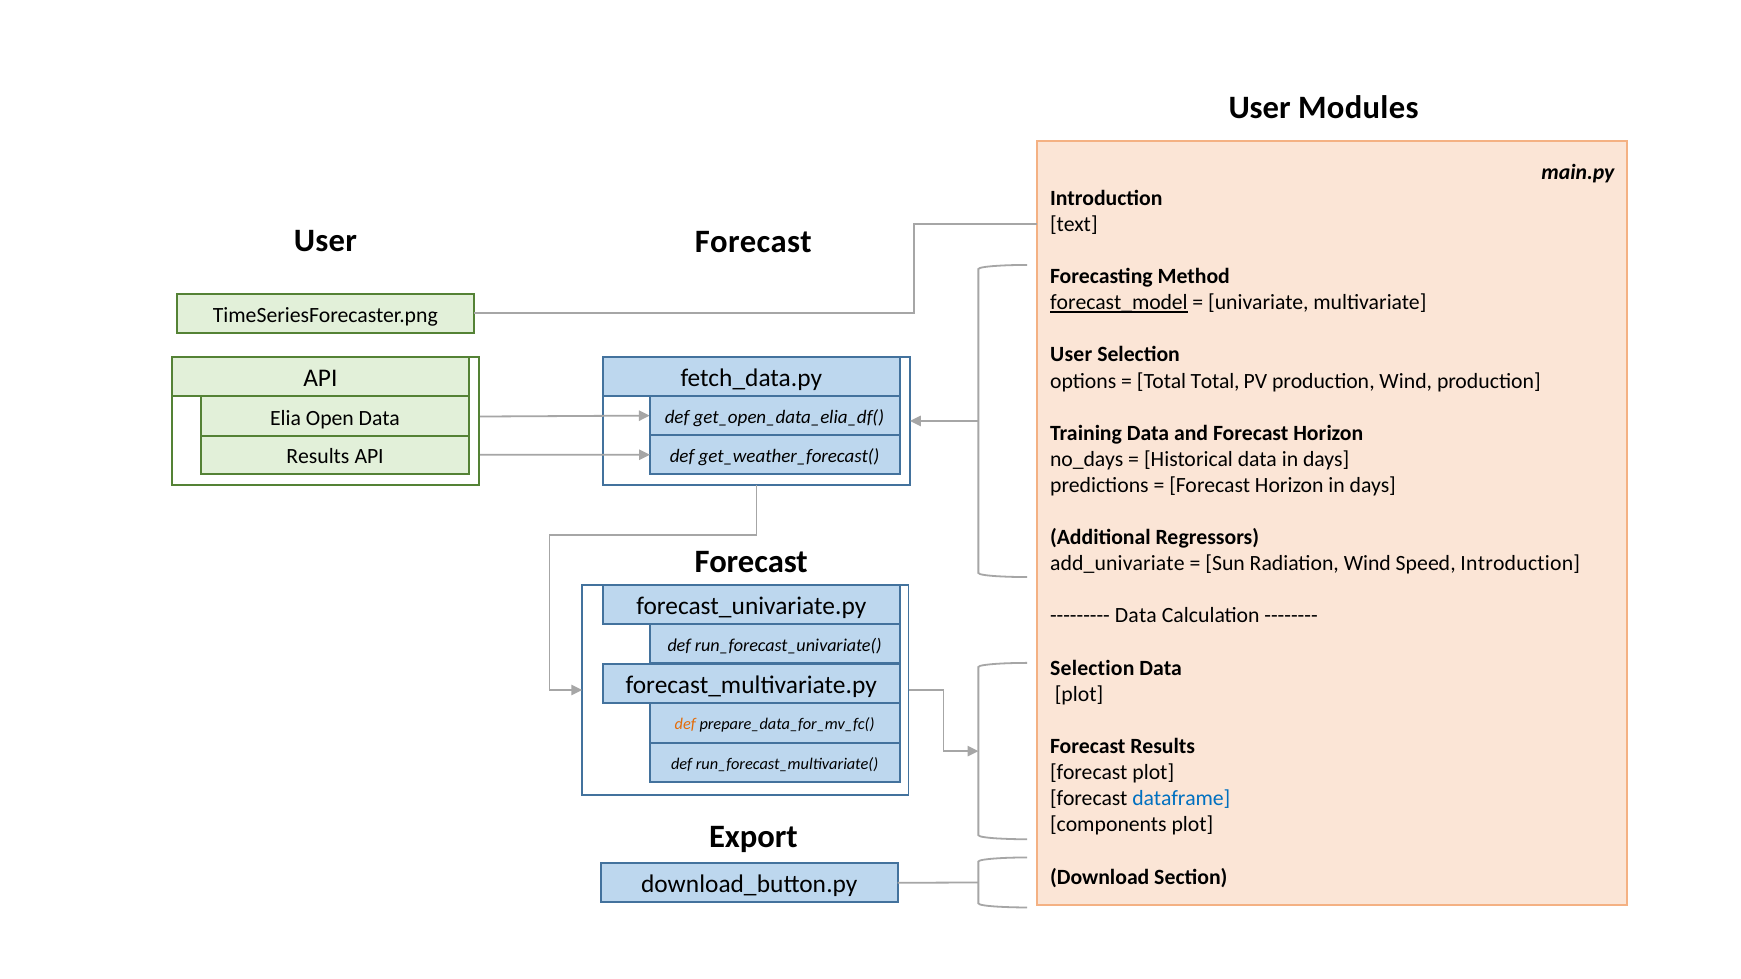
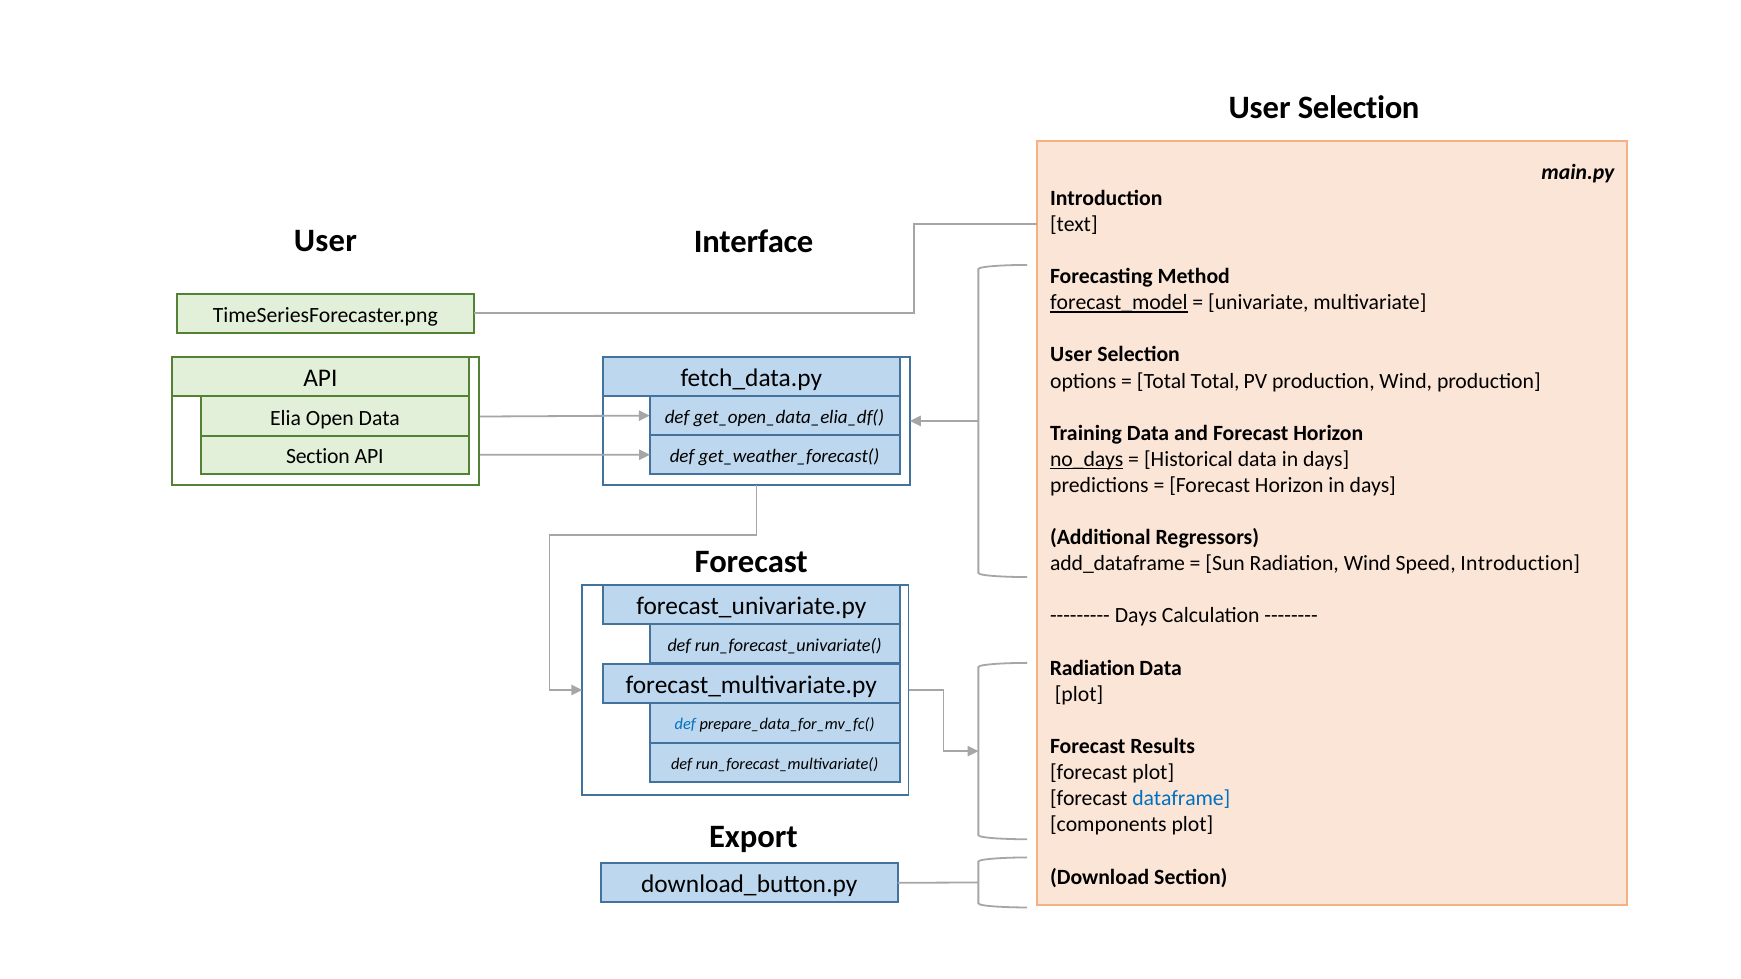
Modules: Modules -> Selection (1359, 107)
Forecast: Forecast -> Interface (754, 242)
Results: Results -> Section (318, 457)
no_days underline: none -> present (1087, 459)
add_univariate: add_univariate -> add_dataframe (1118, 564)
Data: Data -> Days (1136, 616)
Selection: Selection -> Radiation (1093, 668)
def colour: orange -> blue (685, 725)
